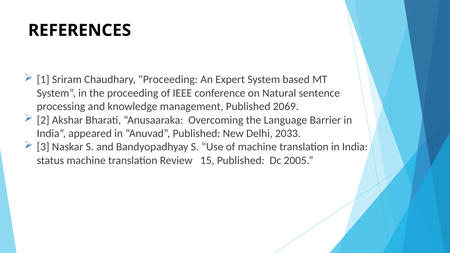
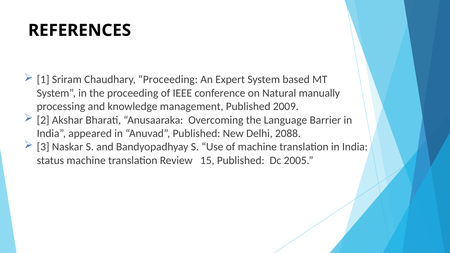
sentence: sentence -> manually (319, 93)
2069: 2069 -> 2009 (286, 107)
2033: 2033 -> 2088 (288, 134)
